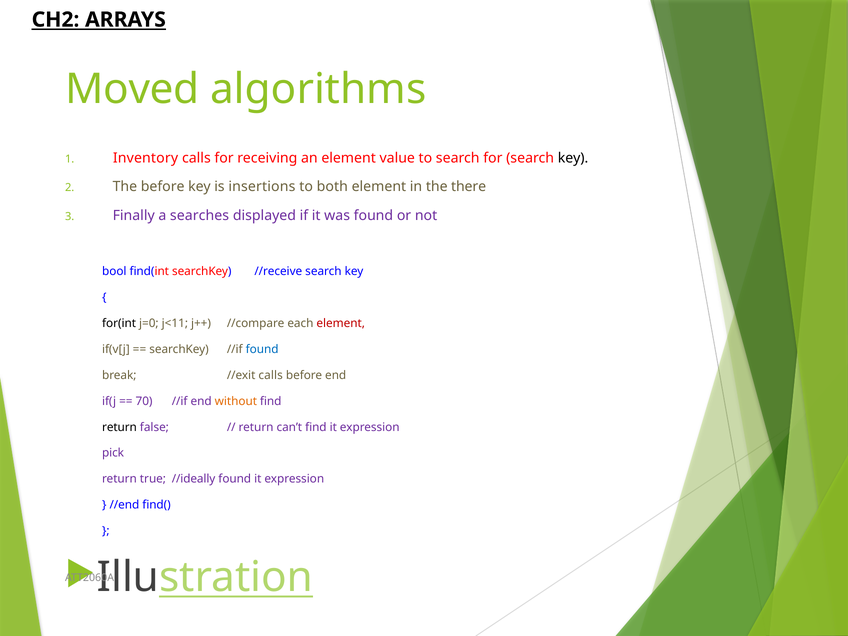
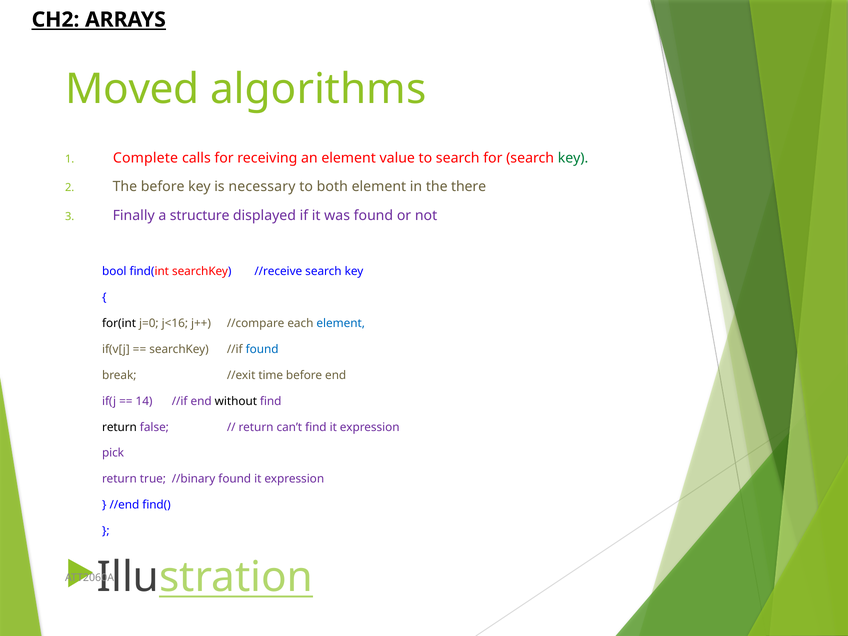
Inventory: Inventory -> Complete (145, 158)
key colour: black -> green (573, 158)
insertions: insertions -> necessary (262, 187)
searches: searches -> structure (200, 216)
j<11: j<11 -> j<16 (175, 323)
element colour: red -> blue (341, 323)
//exit calls: calls -> time (271, 375)
70: 70 -> 14 (144, 401)
without colour: orange -> black (236, 401)
//ideally: //ideally -> //binary (194, 479)
